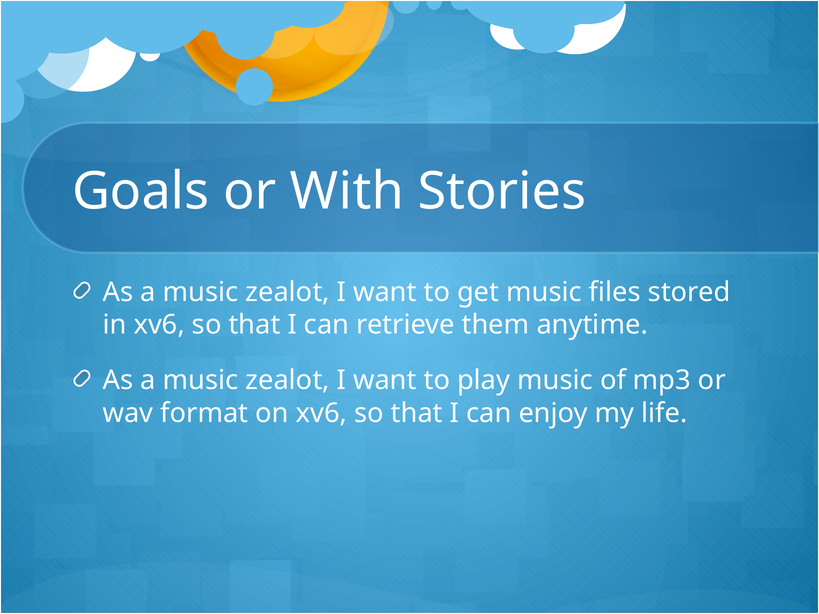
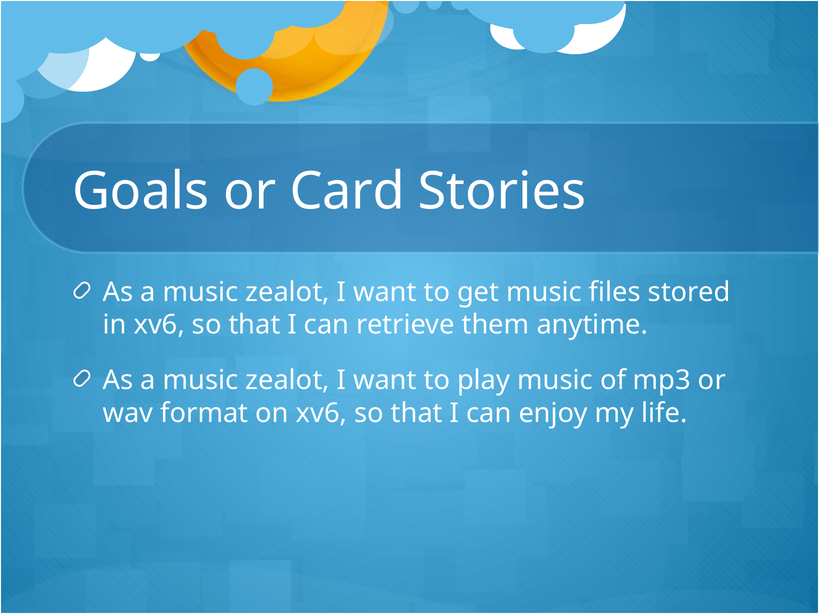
With: With -> Card (347, 192)
